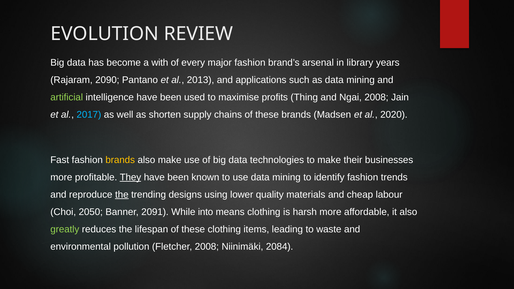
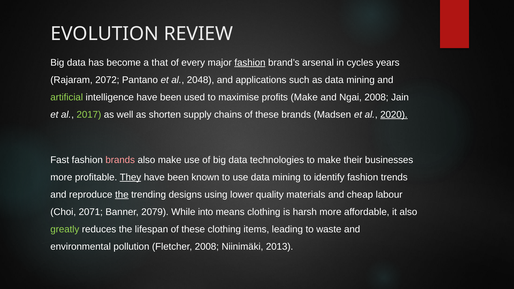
with: with -> that (160, 63)
fashion underline: none -> present (250, 63)
library: library -> cycles (360, 63)
2090: 2090 -> 2072 (107, 80)
2013: 2013 -> 2048 (201, 80)
profits Thing: Thing -> Make (304, 97)
2017 colour: light blue -> light green (89, 115)
2020 underline: none -> present (394, 115)
brands colour: yellow -> pink (120, 160)
2050: 2050 -> 2071 (91, 212)
2091: 2091 -> 2079 (155, 212)
2084: 2084 -> 2013 (280, 247)
